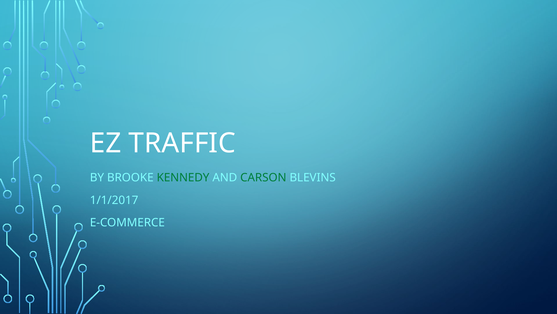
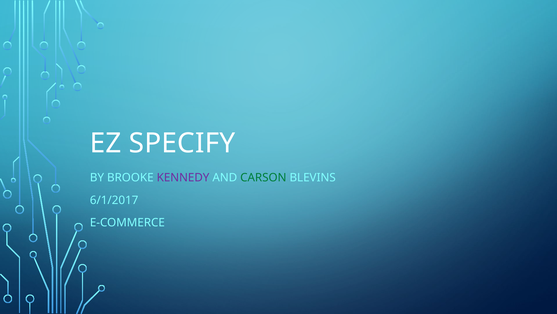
TRAFFIC: TRAFFIC -> SPECIFY (182, 143)
KENNEDY colour: green -> purple (183, 177)
1/1/2017: 1/1/2017 -> 6/1/2017 (114, 200)
